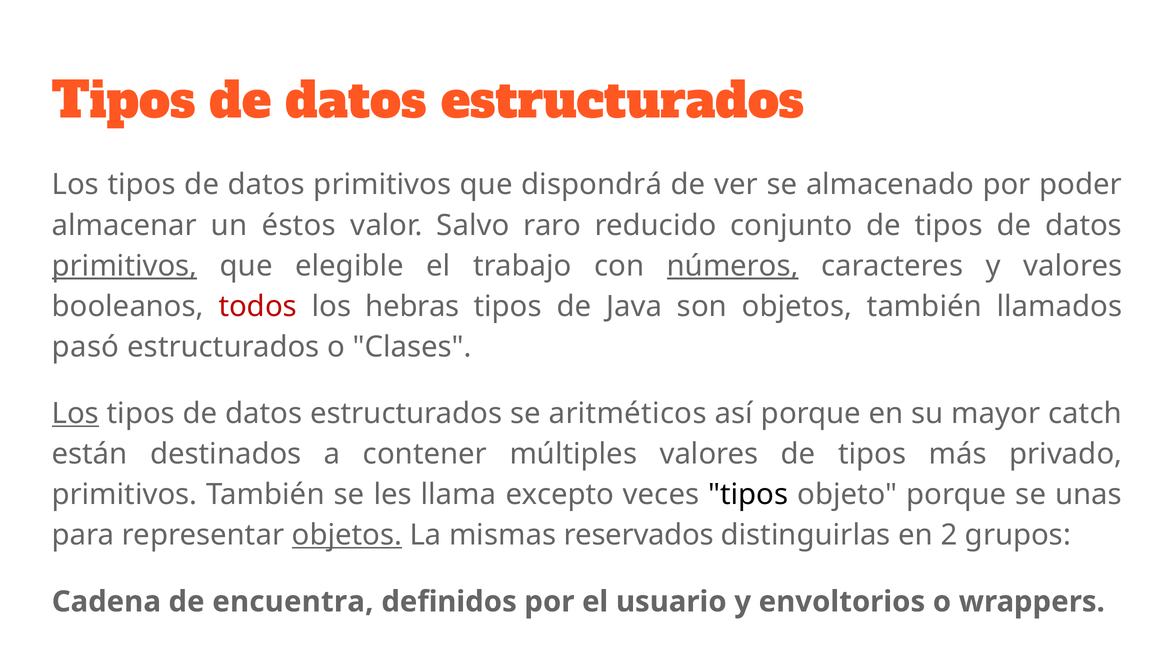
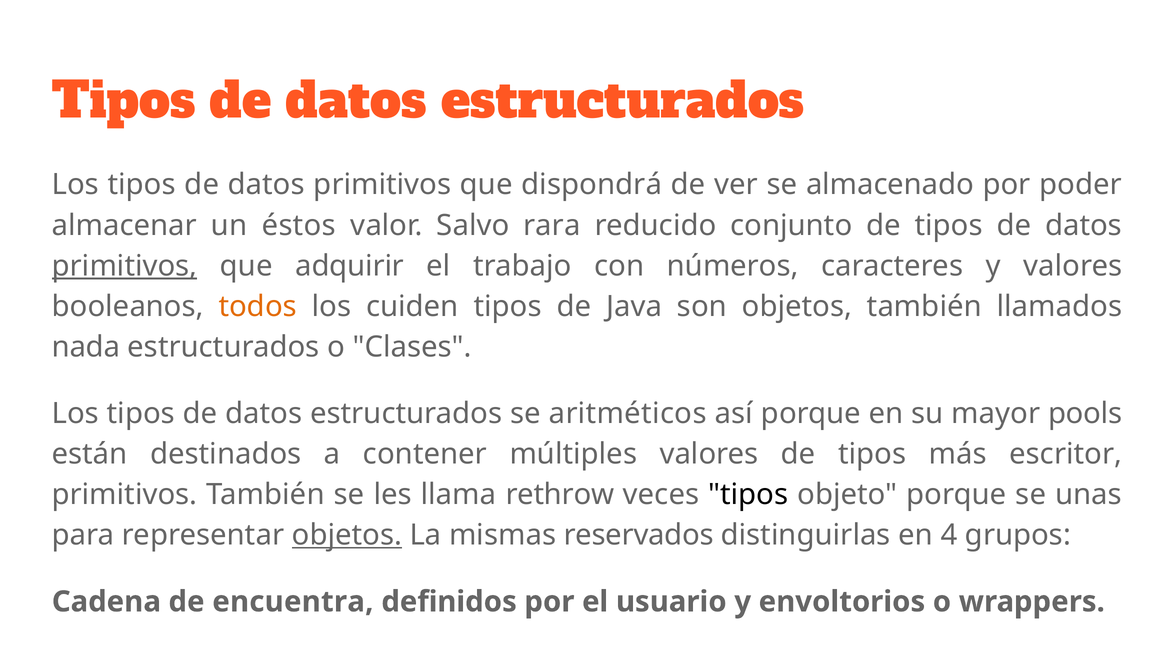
raro: raro -> rara (552, 225)
elegible: elegible -> adquirir (350, 266)
números underline: present -> none (733, 266)
todos colour: red -> orange (258, 306)
hebras: hebras -> cuiden (412, 306)
pasó: pasó -> nada (86, 347)
Los underline: present -> none (75, 413)
catch: catch -> pools (1085, 413)
privado: privado -> escritor (1066, 454)
excepto: excepto -> rethrow (560, 495)
2: 2 -> 4 (949, 535)
